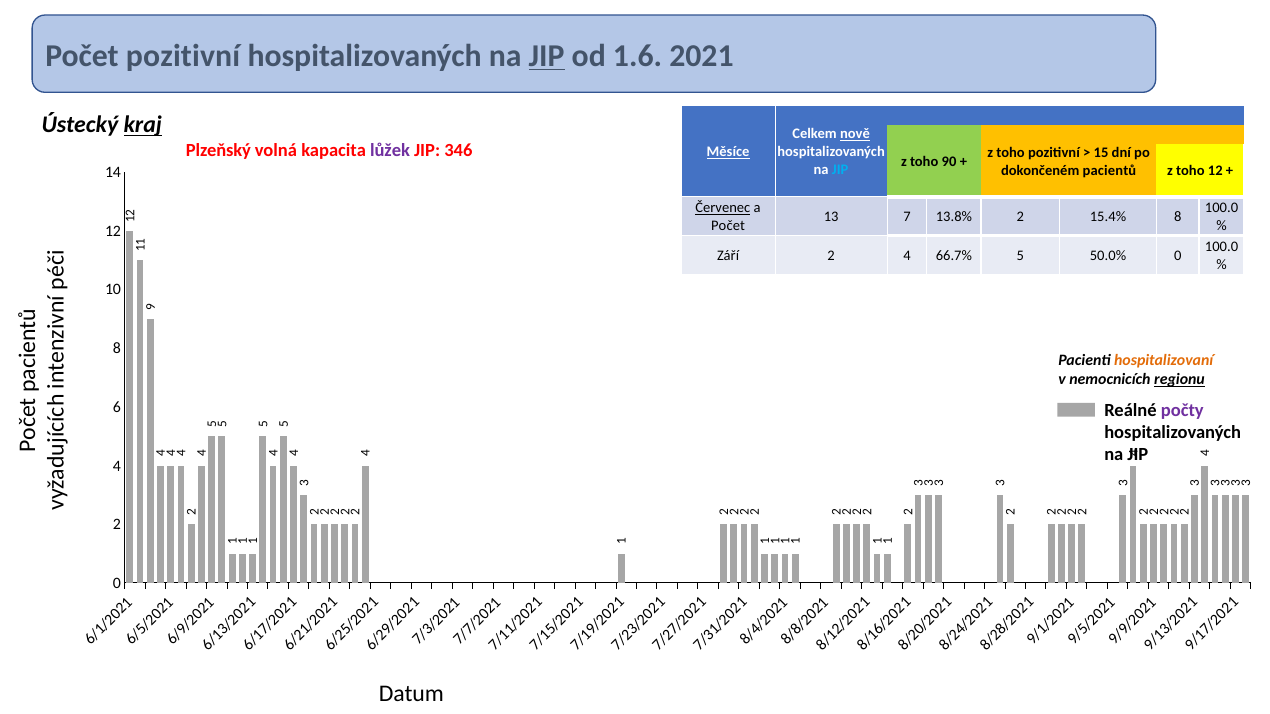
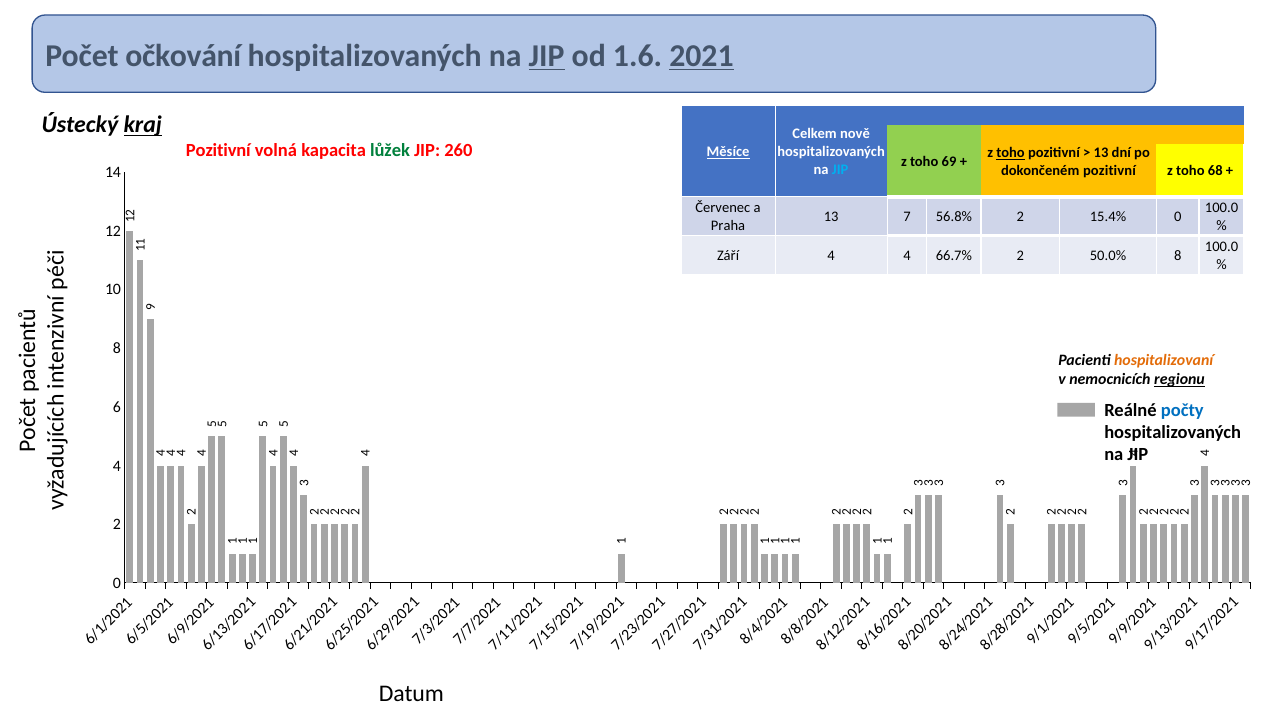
Počet pozitivní: pozitivní -> očkování (183, 56)
2021 underline: none -> present (701, 56)
nově underline: present -> none (855, 134)
Plzeňský: Plzeňský -> Pozitivní (218, 151)
lůžek colour: purple -> green (390, 151)
346: 346 -> 260 (458, 151)
toho underline: none -> present (1011, 153)
15: 15 -> 13 (1101, 153)
90: 90 -> 69 (949, 162)
dokončeném pacientů: pacientů -> pozitivní (1109, 171)
toho 12: 12 -> 68 (1215, 171)
Červenec underline: present -> none (723, 208)
13.8%: 13.8% -> 56.8% (954, 217)
15.4% 8: 8 -> 0 (1178, 217)
Počet: Počet -> Praha (728, 226)
Září 2: 2 -> 4 (831, 256)
66.7% 5: 5 -> 2 (1020, 256)
50.0% 0: 0 -> 8 (1178, 256)
počty colour: purple -> blue (1182, 411)
